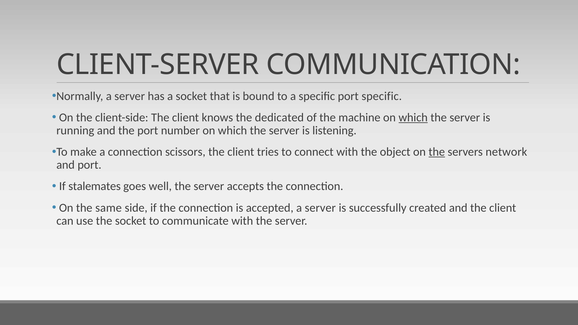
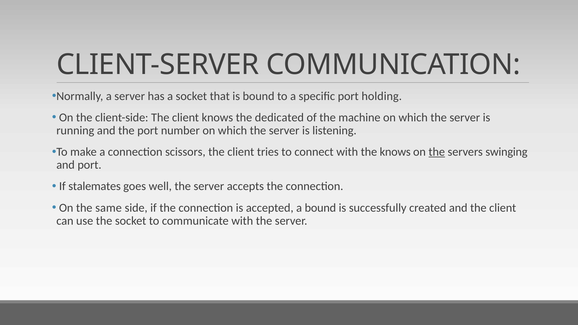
port specific: specific -> holding (382, 96)
which underline: present -> none (413, 118)
the object: object -> knows (395, 152)
network: network -> swinging (506, 152)
accepted a server: server -> bound (320, 208)
